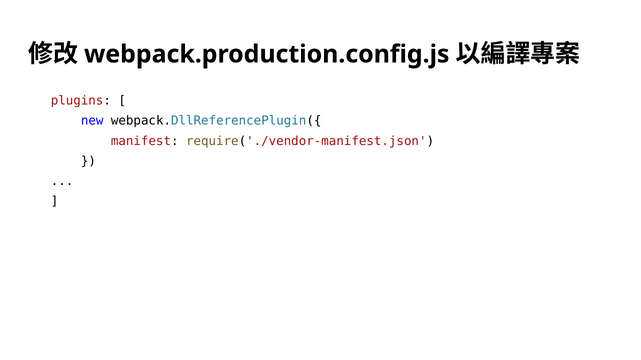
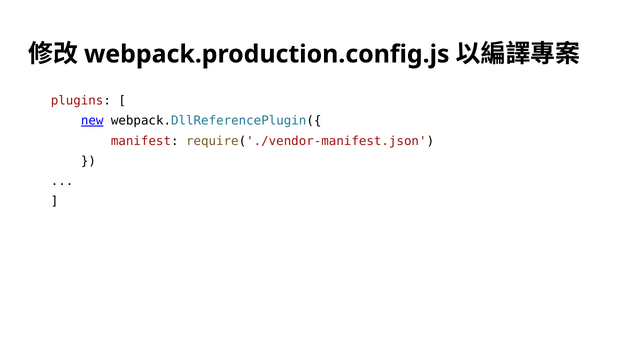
new underline: none -> present (92, 121)
